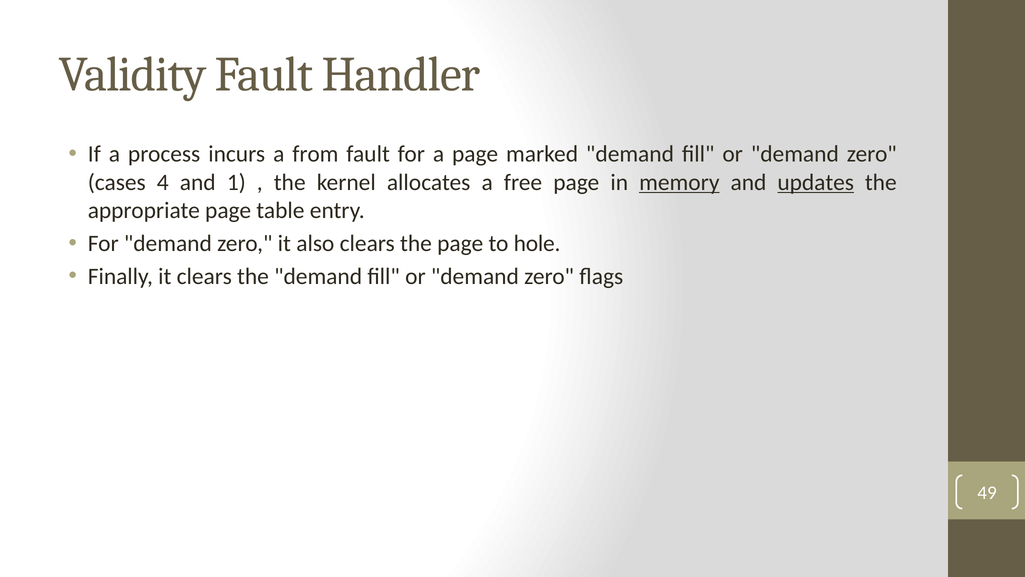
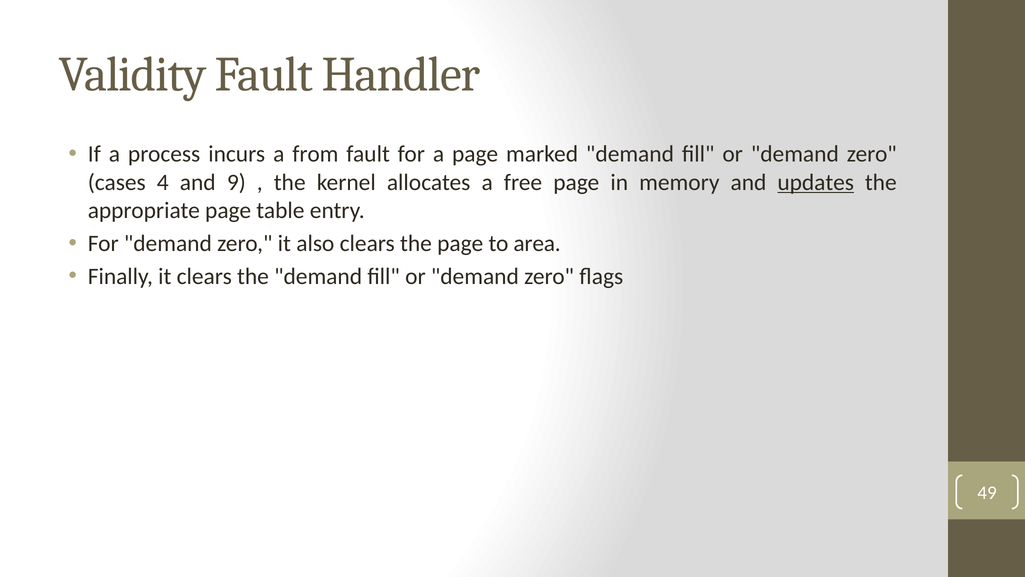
1: 1 -> 9 (236, 182)
memory underline: present -> none (679, 182)
hole: hole -> area (537, 243)
